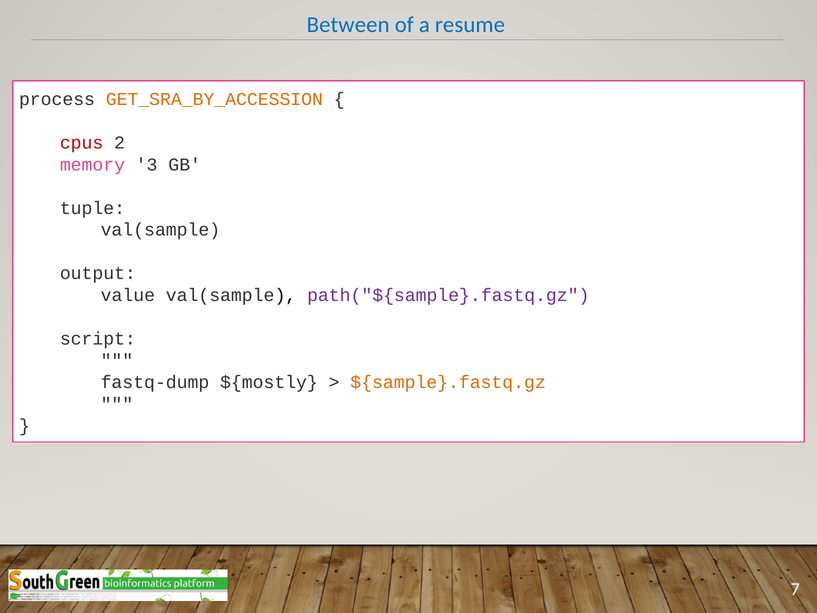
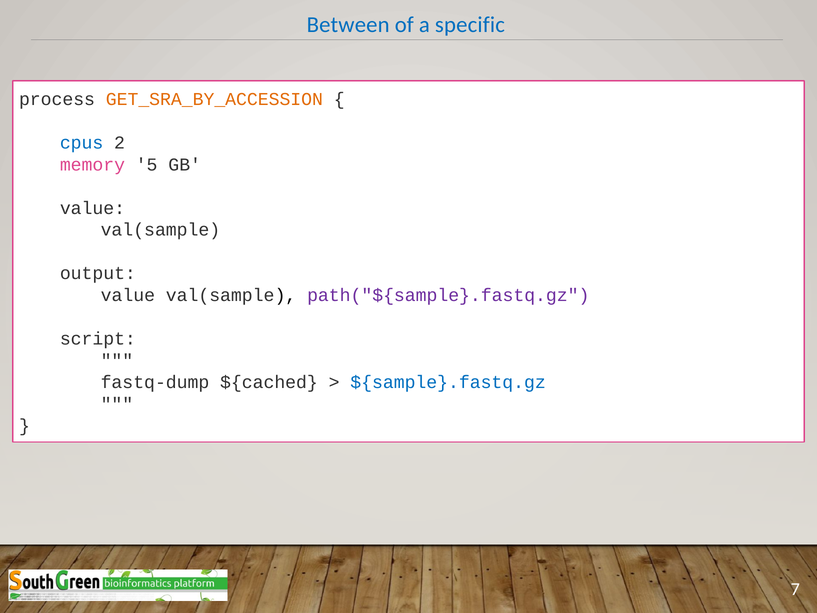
resume: resume -> specific (470, 25)
cpus colour: red -> blue (82, 143)
3: 3 -> 5 (147, 164)
tuple: tuple -> value (92, 208)
${mostly: ${mostly -> ${cached (269, 382)
${sample}.fastq.gz colour: orange -> blue (448, 382)
